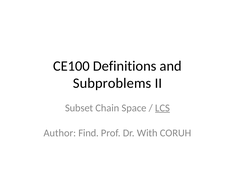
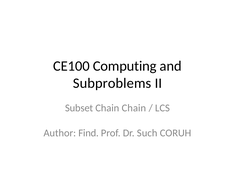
Definitions: Definitions -> Computing (125, 66)
Chain Space: Space -> Chain (134, 108)
LCS underline: present -> none (162, 108)
With: With -> Such (147, 133)
